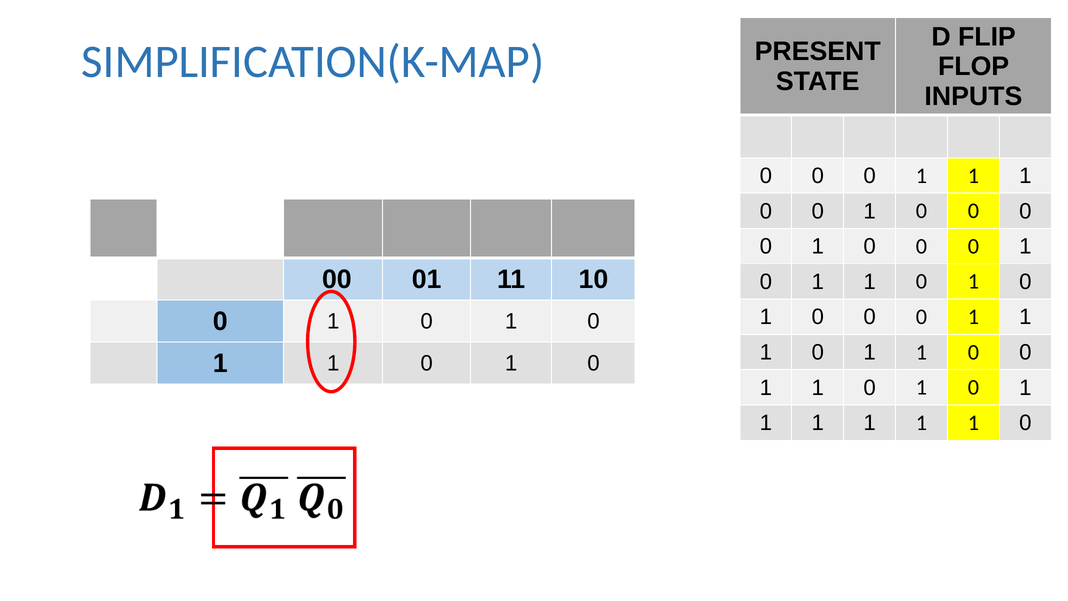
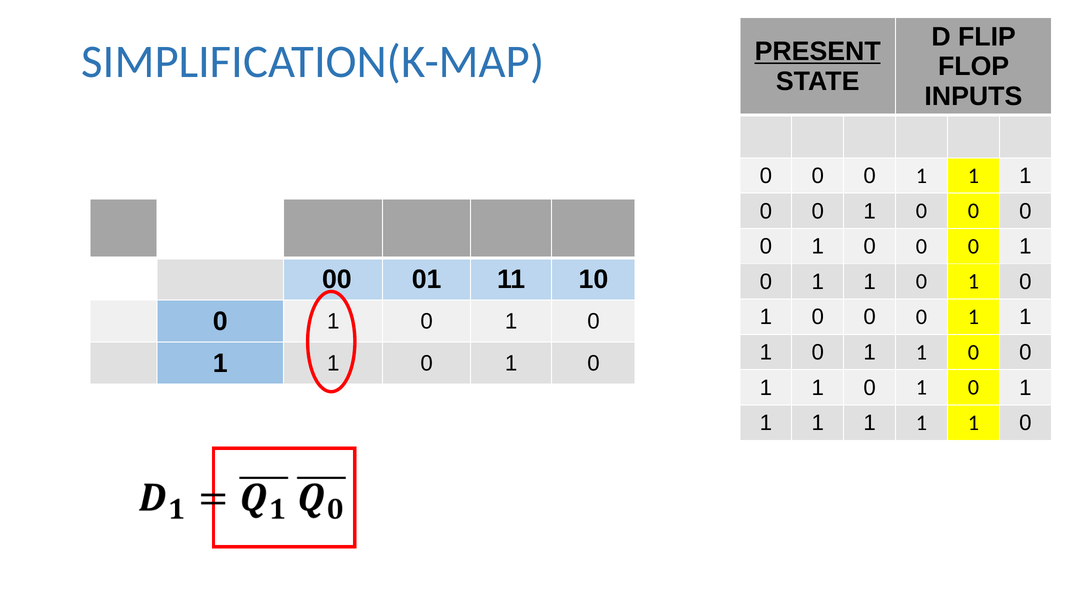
PRESENT underline: none -> present (818, 52)
